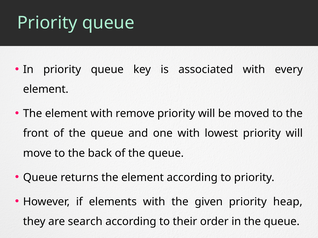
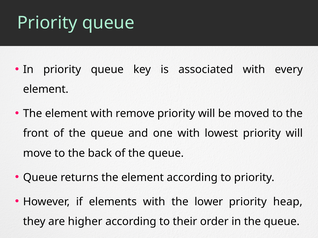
given: given -> lower (209, 202)
search: search -> higher (85, 222)
